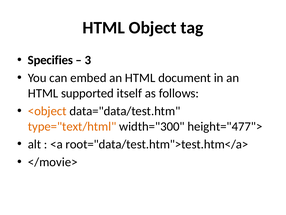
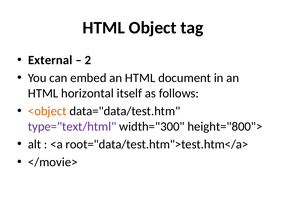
Specifies: Specifies -> External (50, 60)
3: 3 -> 2 (88, 60)
supported: supported -> horizontal (87, 93)
type="text/html colour: orange -> purple (72, 126)
height="477">: height="477"> -> height="800"> (225, 126)
